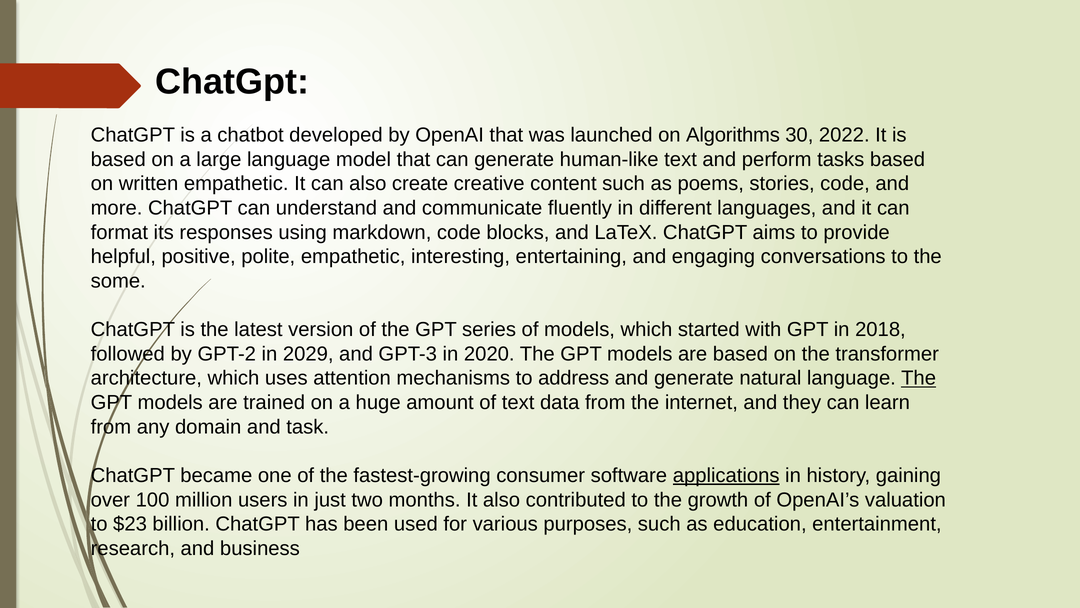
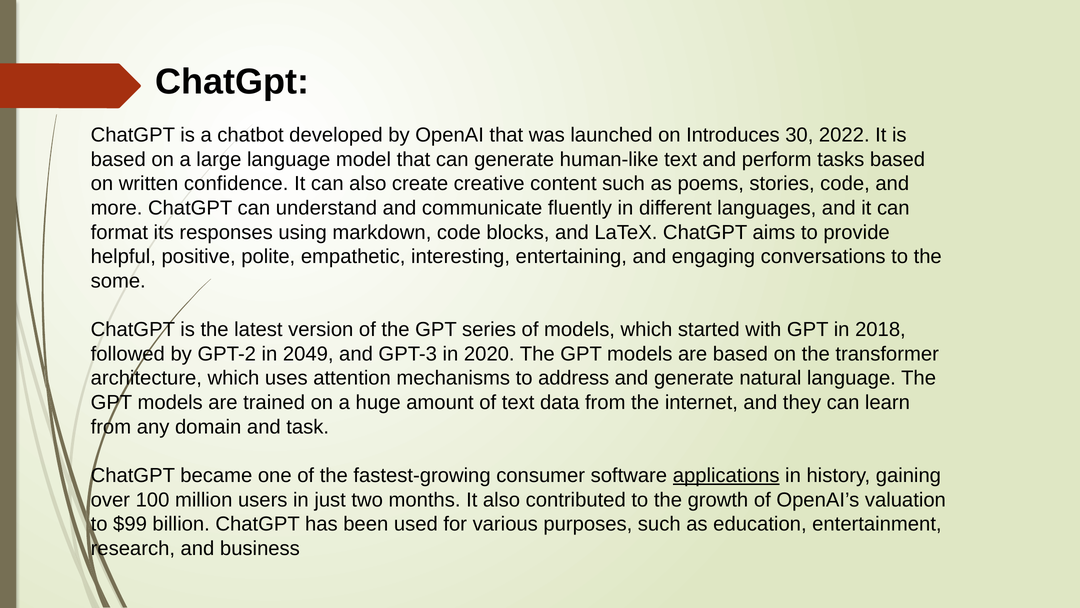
Algorithms: Algorithms -> Introduces (733, 135)
written empathetic: empathetic -> confidence (236, 184)
2029: 2029 -> 2049 (308, 354)
The underline: present -> none (919, 378)
$23: $23 -> $99 (130, 524)
